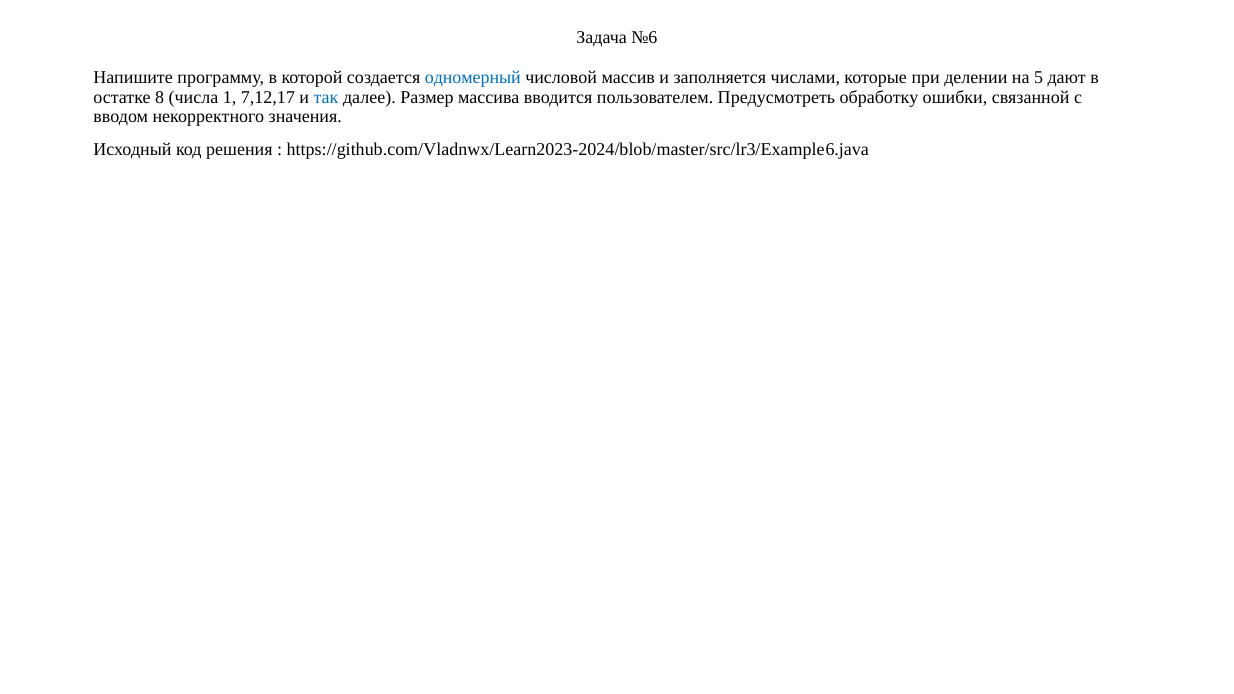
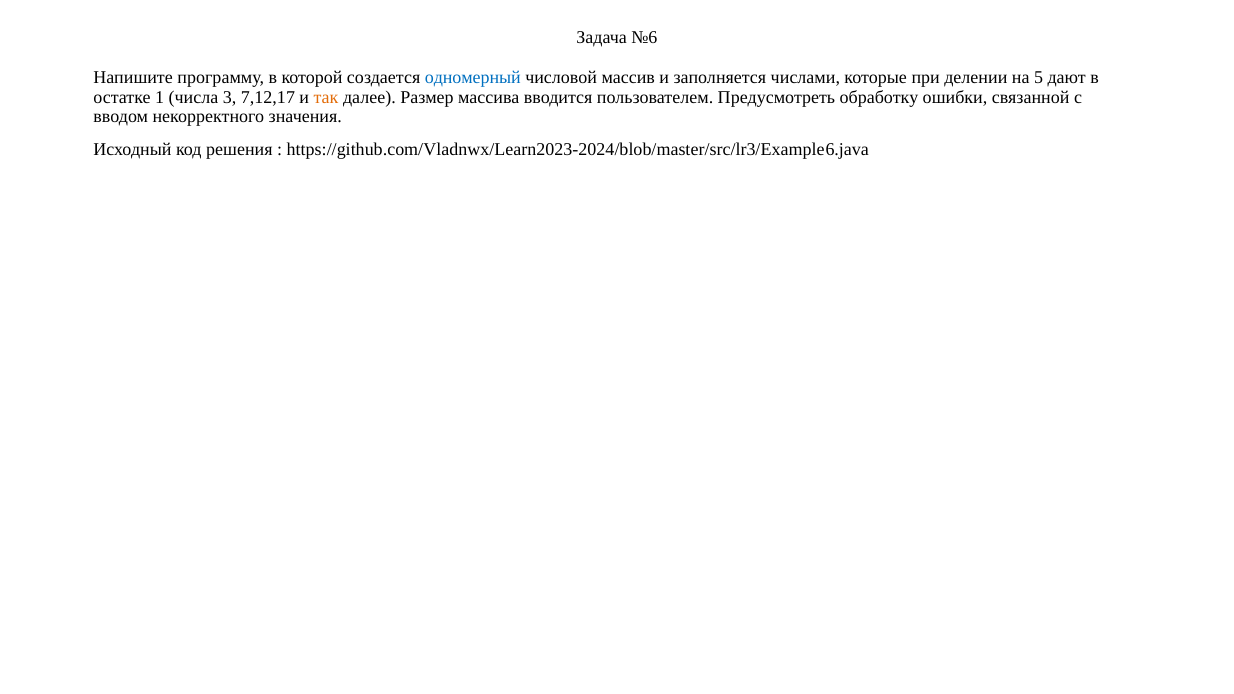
8: 8 -> 1 (160, 97)
1: 1 -> 3 (230, 97)
так colour: blue -> orange (326, 97)
